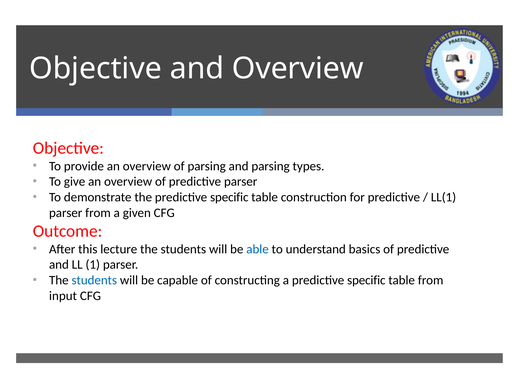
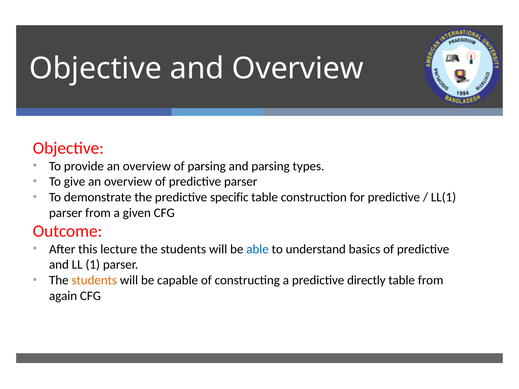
students colour: blue -> orange (94, 280)
a predictive specific: specific -> directly (366, 280)
input: input -> again (63, 296)
